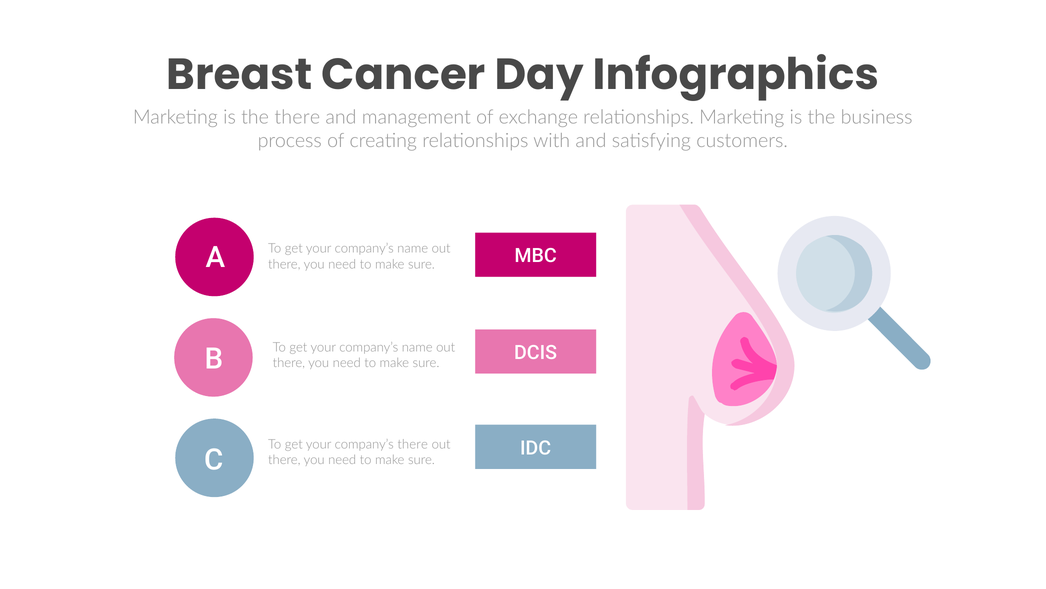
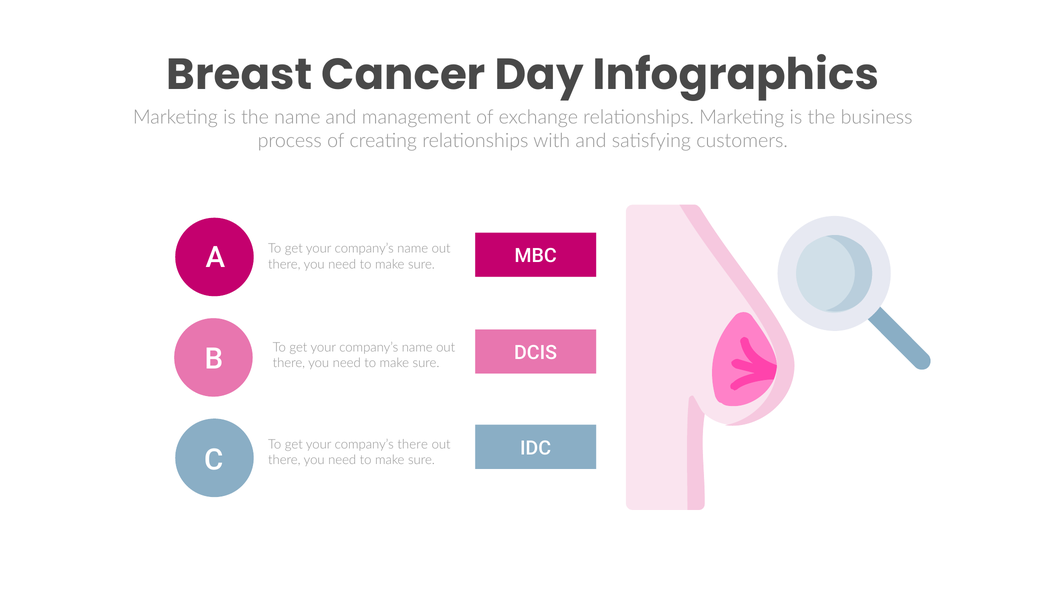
the there: there -> name (297, 117)
